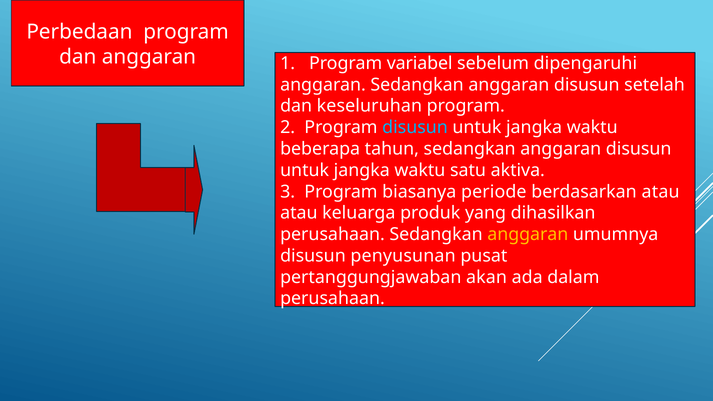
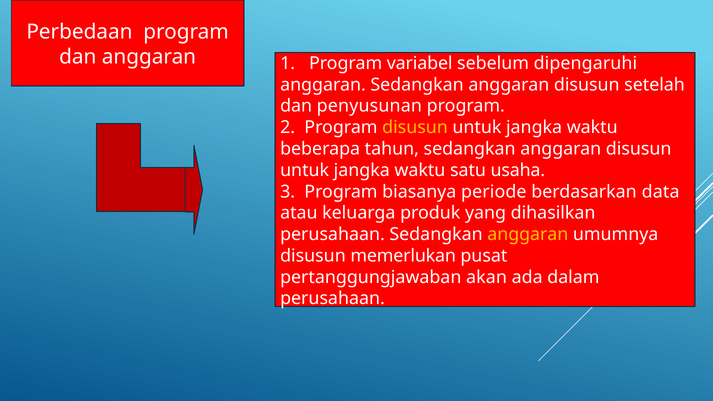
keseluruhan: keseluruhan -> penyusunan (369, 106)
disusun colour: light blue -> yellow (415, 128)
aktiva: aktiva -> usaha (518, 170)
berdasarkan atau: atau -> data (661, 192)
penyusunan: penyusunan -> memerlukan (403, 256)
